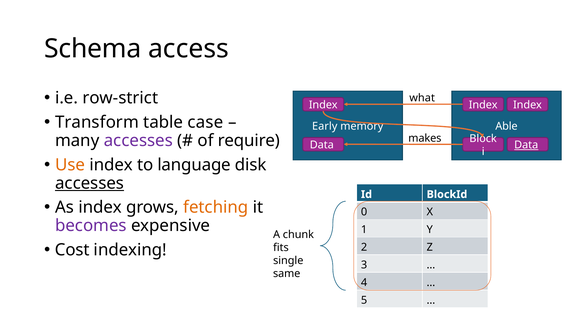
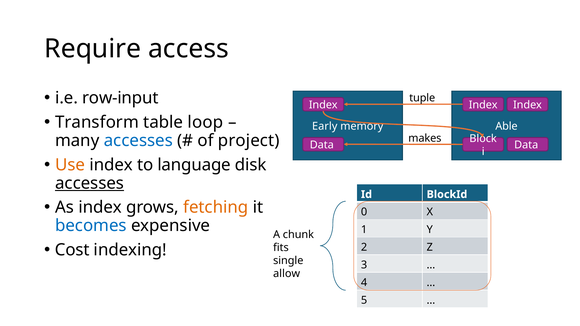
Schema: Schema -> Require (93, 49)
row-strict: row-strict -> row-input (120, 98)
what: what -> tuple (422, 98)
case: case -> loop (205, 122)
accesses colour: purple -> blue (138, 141)
require: require -> project (249, 141)
Data underline: present -> none (526, 145)
becomes colour: purple -> blue (91, 226)
same: same -> allow (287, 274)
